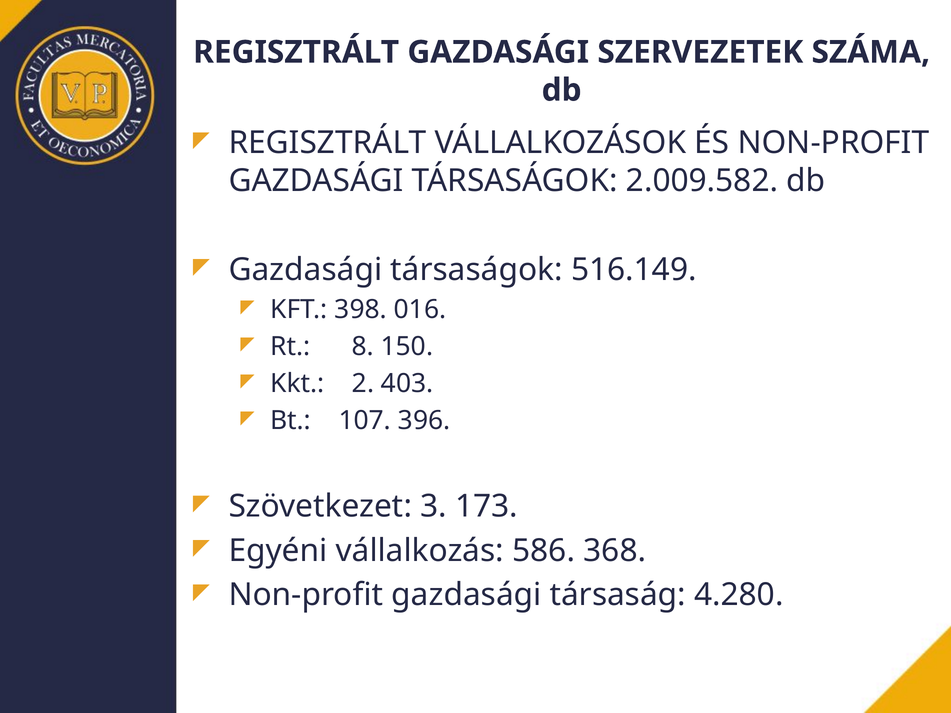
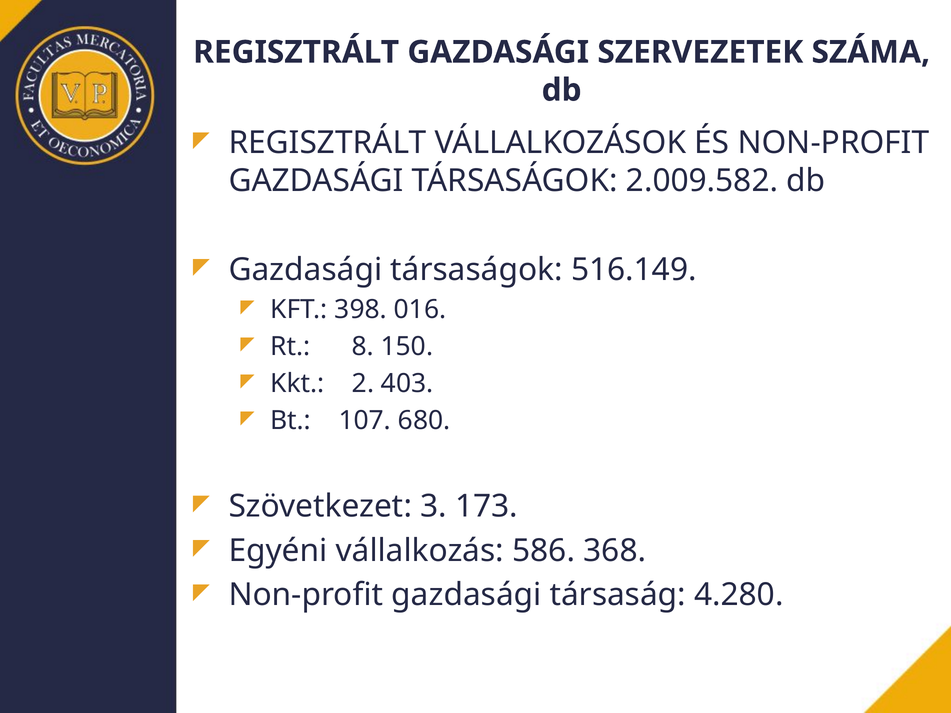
396: 396 -> 680 (424, 421)
